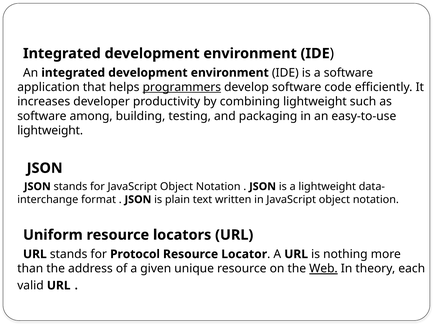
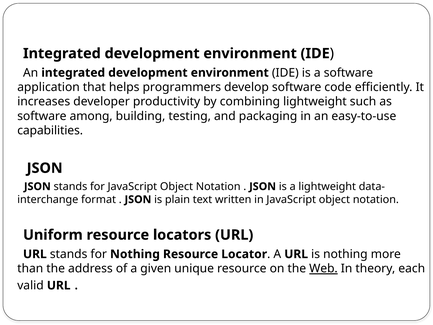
programmers underline: present -> none (182, 87)
lightweight: lightweight -> capabilities (50, 130)
for Protocol: Protocol -> Nothing (135, 254)
